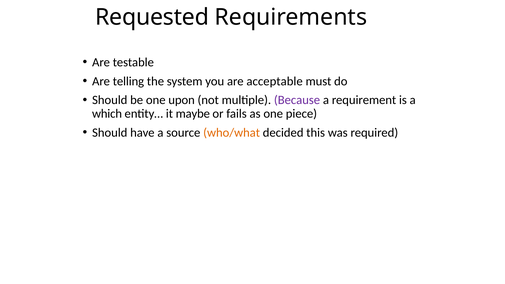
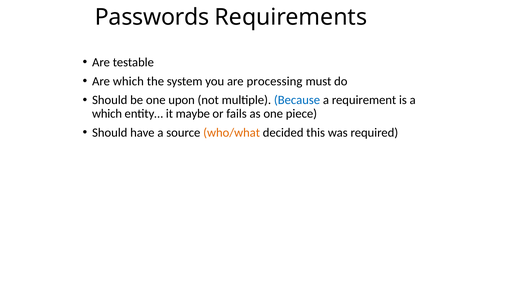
Requested: Requested -> Passwords (152, 17)
Are telling: telling -> which (128, 81)
acceptable: acceptable -> processing (275, 81)
Because colour: purple -> blue (297, 100)
